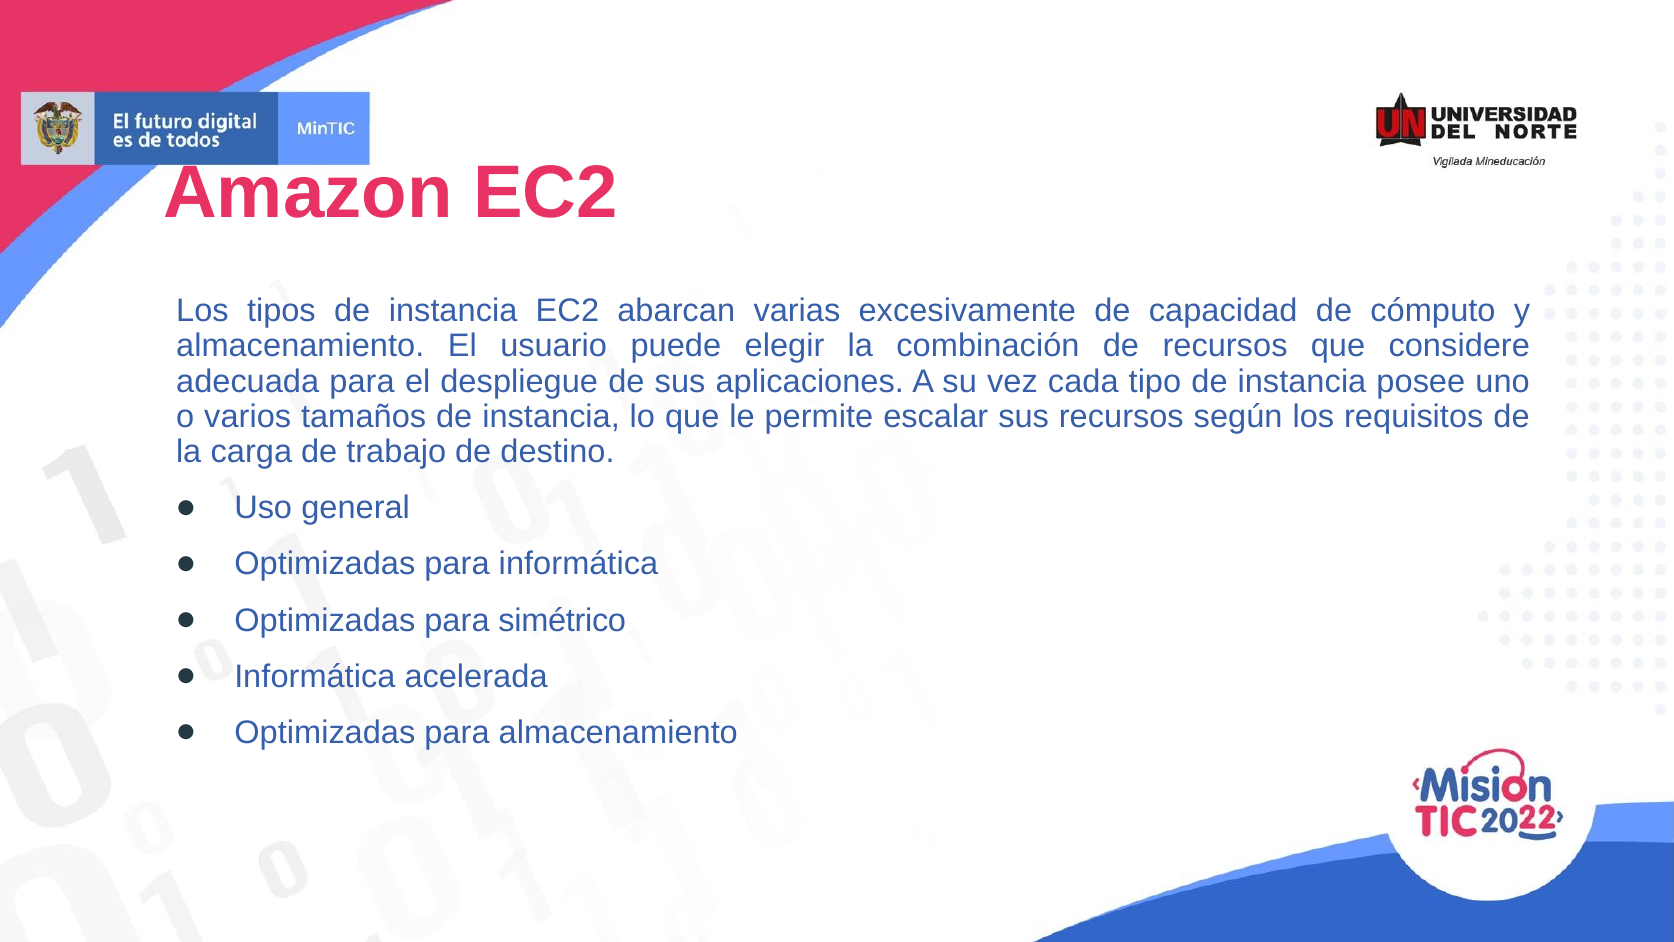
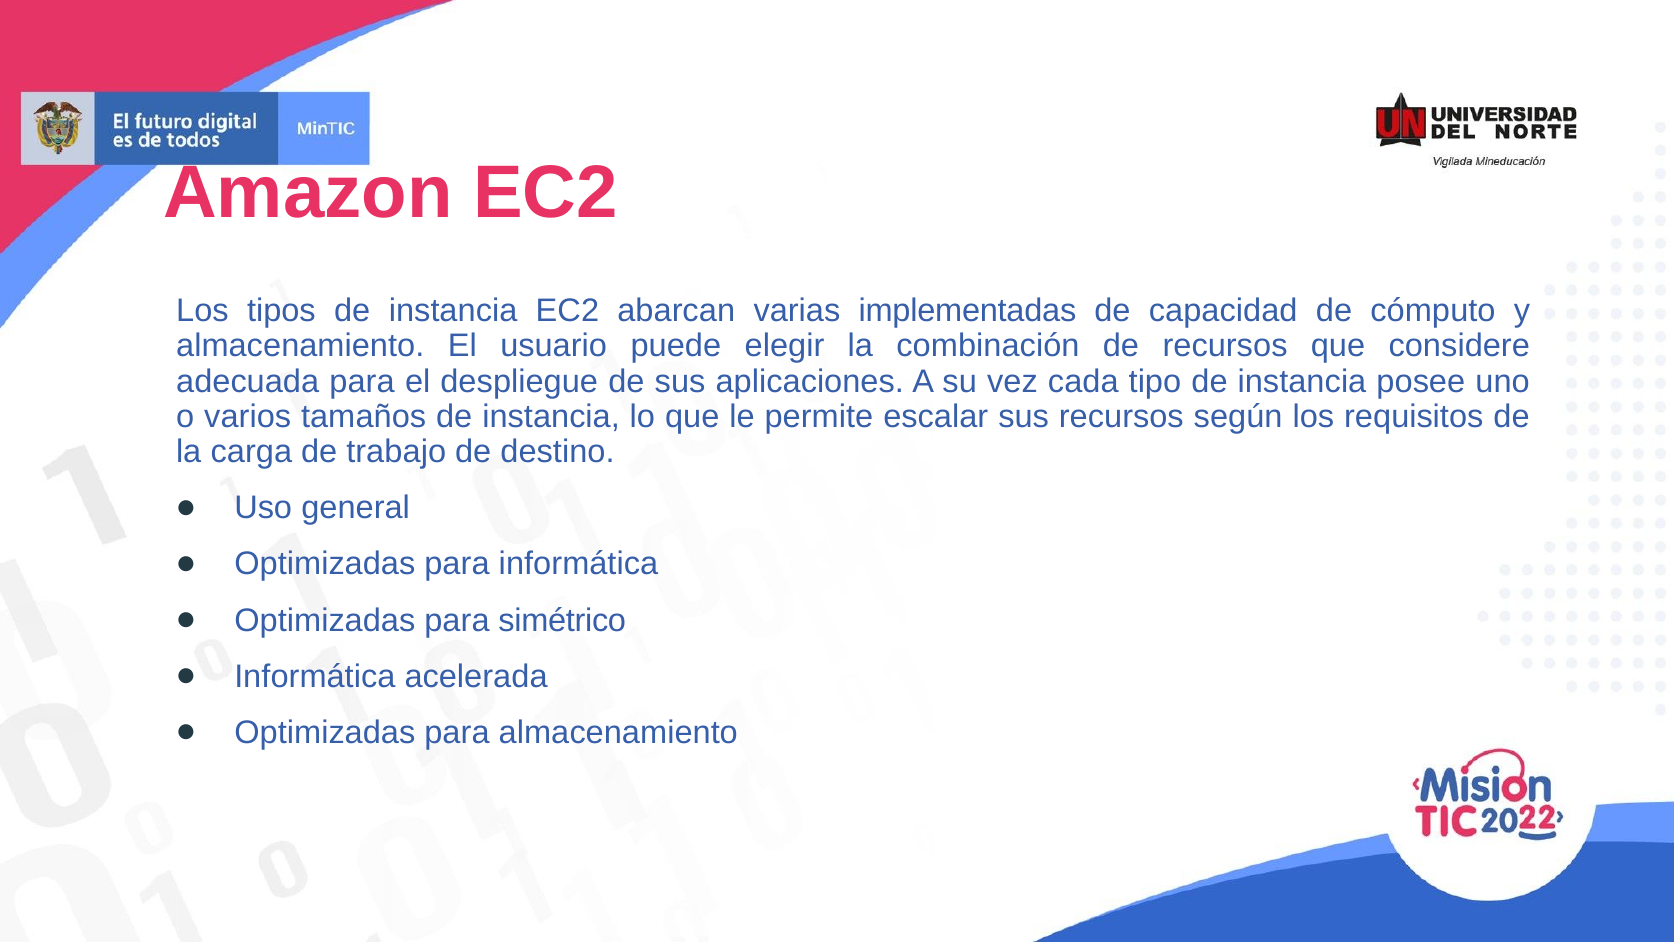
excesivamente: excesivamente -> implementadas (967, 311)
